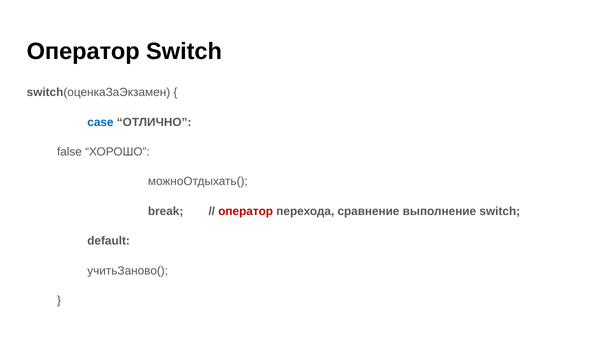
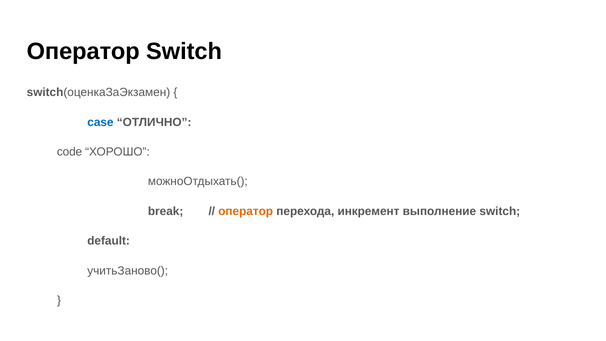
false: false -> code (70, 152)
оператор colour: red -> orange (246, 211)
сравнение: сравнение -> инкремент (368, 211)
